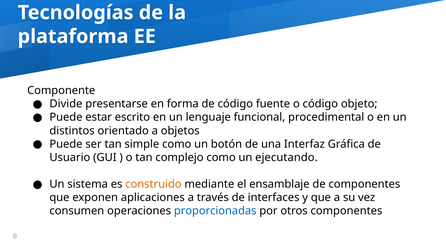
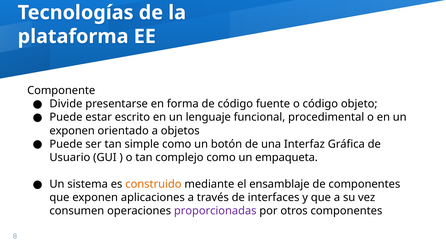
distintos: distintos -> exponen (72, 131)
ejecutando: ejecutando -> empaqueta (287, 157)
proporcionadas colour: blue -> purple (215, 211)
